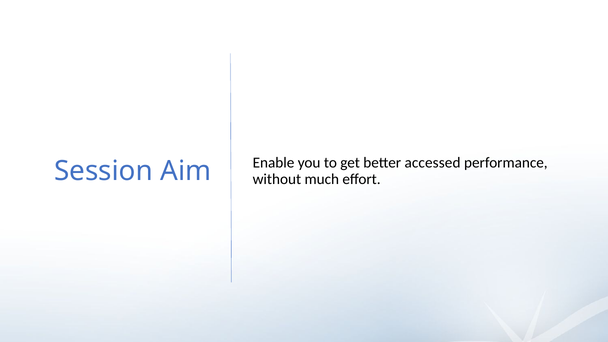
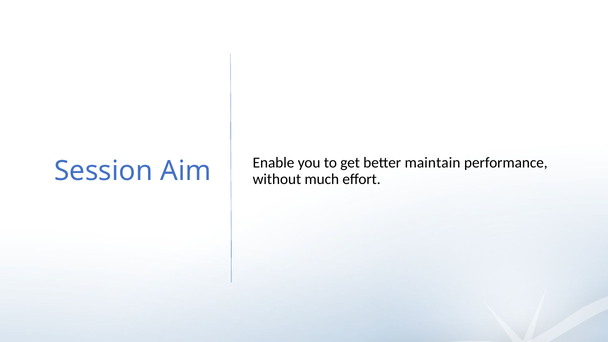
accessed: accessed -> maintain (433, 163)
